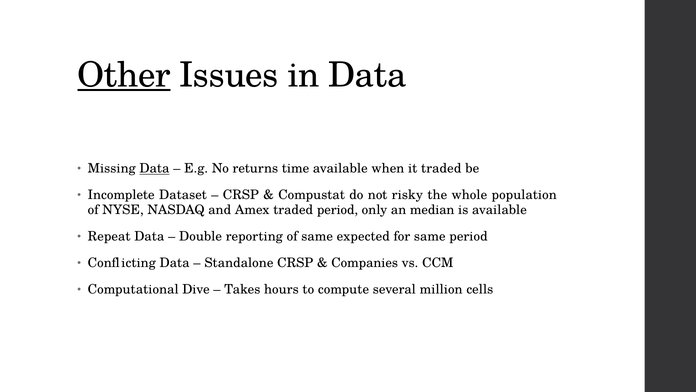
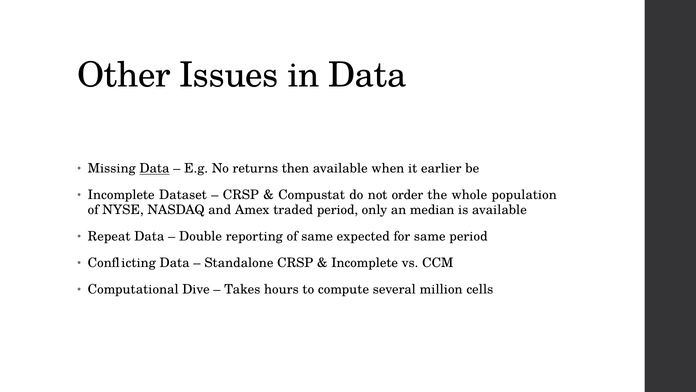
Other underline: present -> none (124, 75)
time: time -> then (296, 168)
it traded: traded -> earlier (441, 168)
risky: risky -> order (407, 195)
Companies: Companies -> Incomplete (365, 263)
